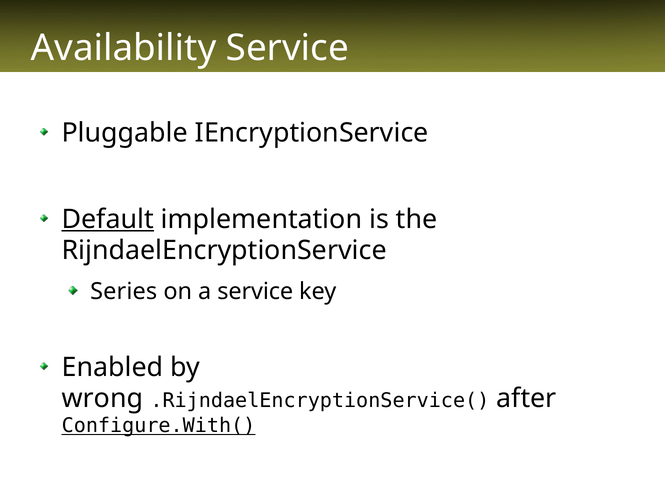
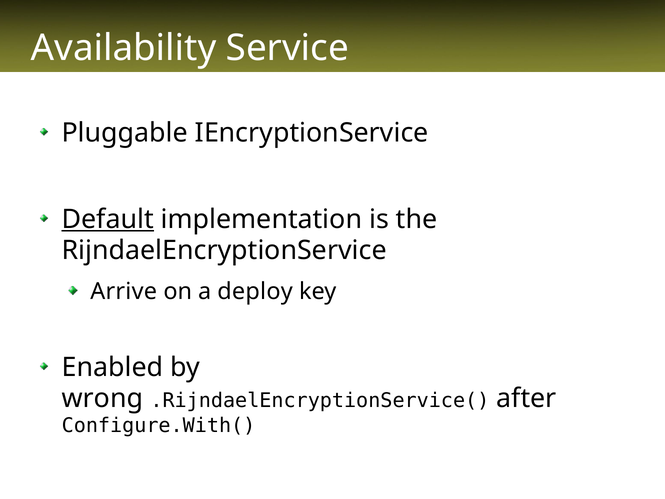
Series: Series -> Arrive (124, 291)
a service: service -> deploy (255, 291)
Configure.With( underline: present -> none (158, 425)
